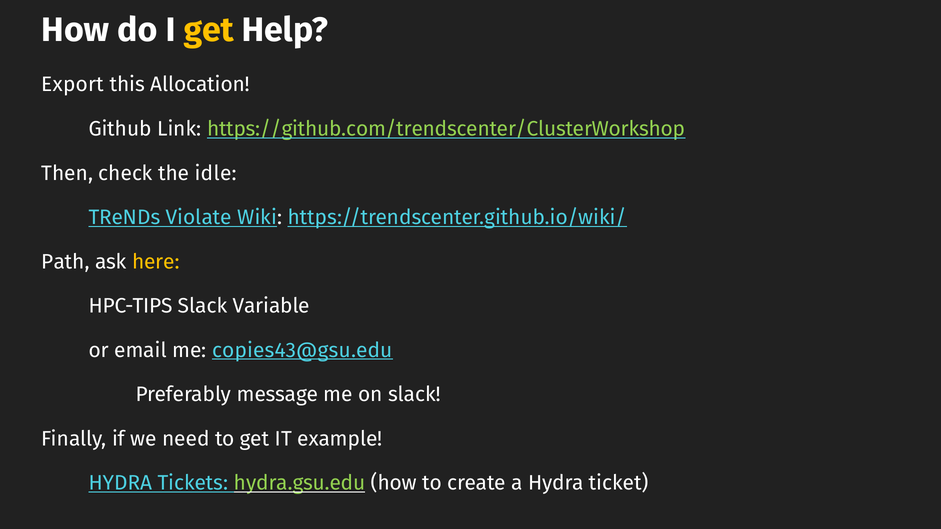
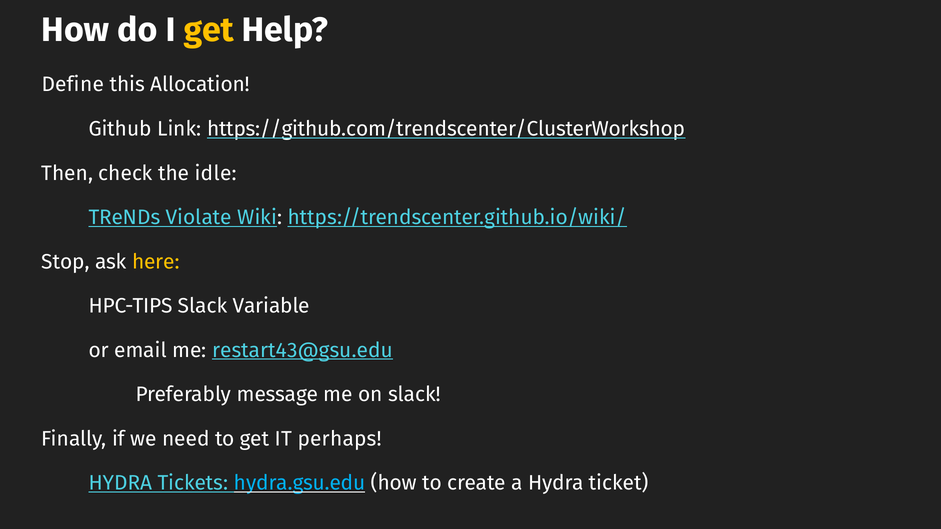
Export: Export -> Define (73, 85)
https://github.com/trendscenter/ClusterWorkshop colour: light green -> white (446, 129)
Path: Path -> Stop (66, 262)
copies43@gsu.edu: copies43@gsu.edu -> restart43@gsu.edu (302, 350)
example: example -> perhaps (340, 439)
hydra.gsu.edu colour: light green -> light blue (300, 483)
